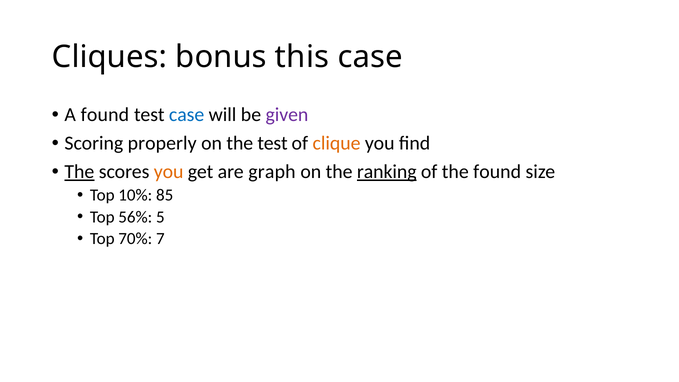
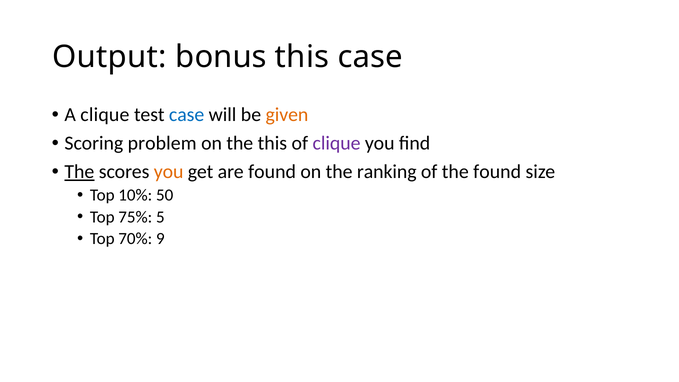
Cliques: Cliques -> Output (109, 57)
A found: found -> clique (105, 115)
given colour: purple -> orange (287, 115)
properly: properly -> problem (162, 143)
the test: test -> this (272, 143)
clique colour: orange -> purple (337, 143)
are graph: graph -> found (272, 172)
ranking underline: present -> none (387, 172)
85: 85 -> 50 (165, 195)
56%: 56% -> 75% (135, 217)
7: 7 -> 9 (160, 239)
